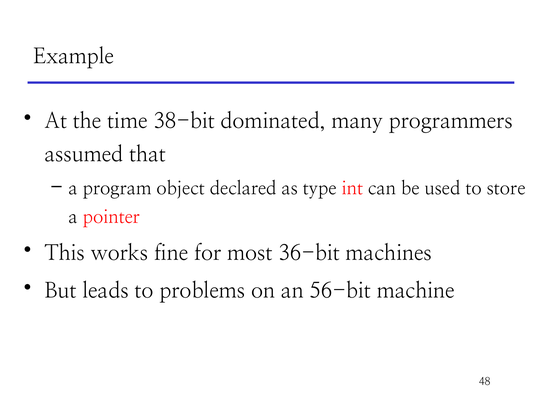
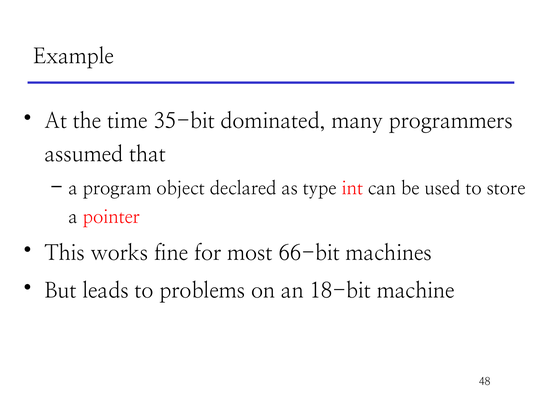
38-bit: 38-bit -> 35-bit (184, 121)
36-bit: 36-bit -> 66-bit (309, 253)
56-bit: 56-bit -> 18-bit (340, 291)
